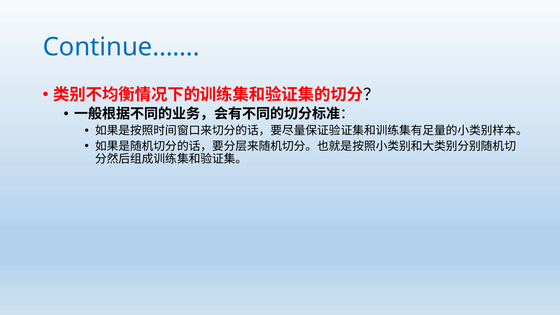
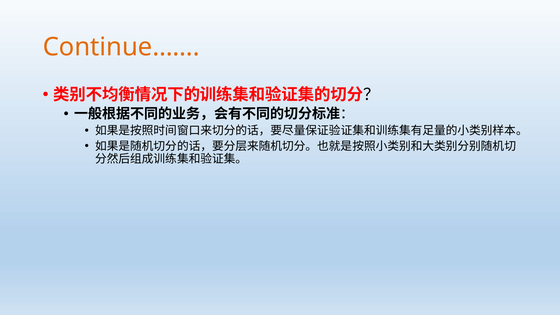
Continue…… colour: blue -> orange (121, 47)
